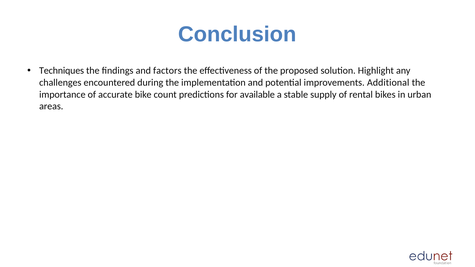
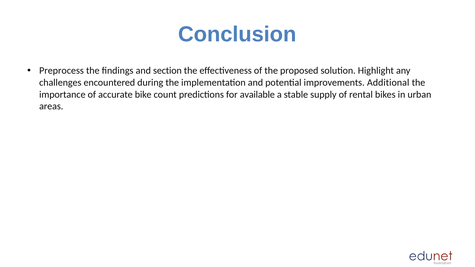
Techniques: Techniques -> Preprocess (62, 71)
factors: factors -> section (167, 71)
